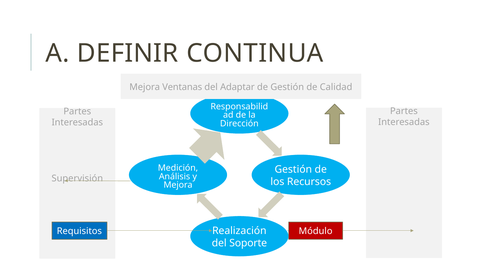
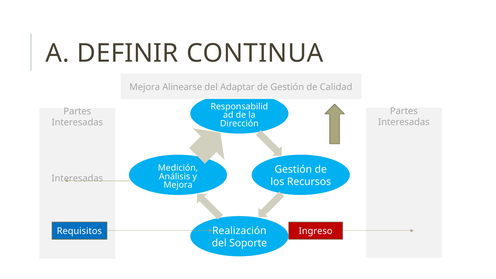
Ventanas: Ventanas -> Alinearse (182, 87)
Supervisión: Supervisión -> Interesadas (77, 178)
Módulo: Módulo -> Ingreso (316, 231)
